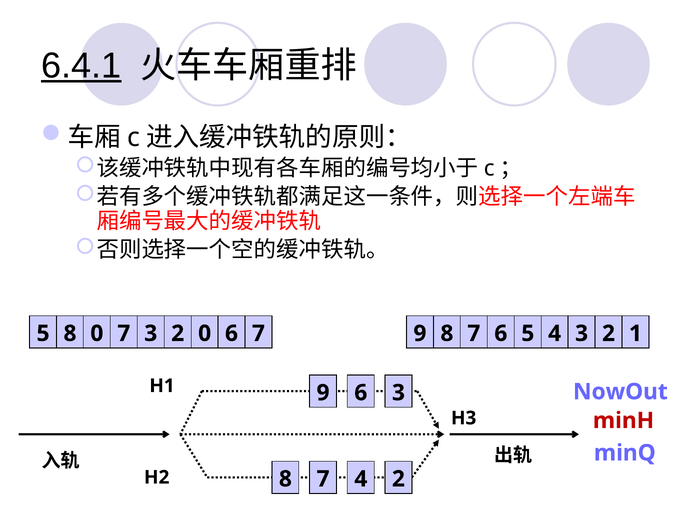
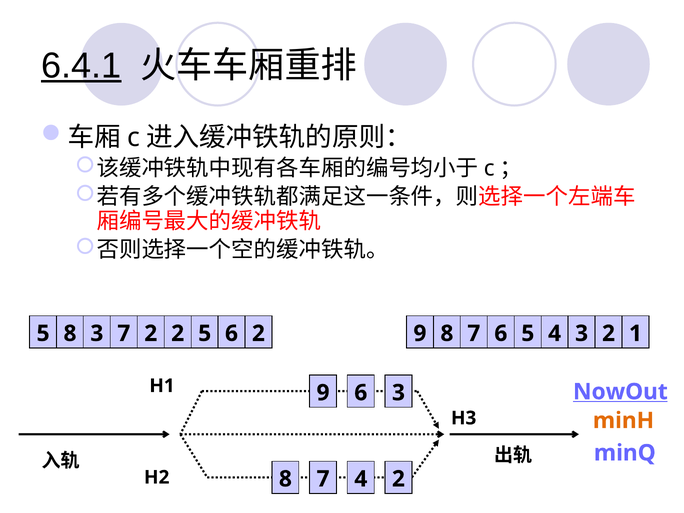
8 0: 0 -> 3 (97, 333)
7 3: 3 -> 2 (151, 333)
2 0: 0 -> 5 (205, 333)
7: 7 -> 2 (258, 333)
NowOut underline: none -> present (620, 392)
minH colour: red -> orange (624, 421)
